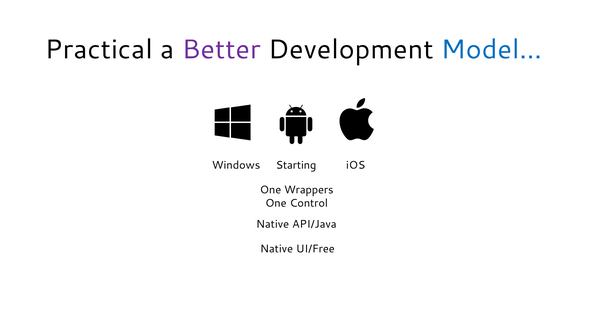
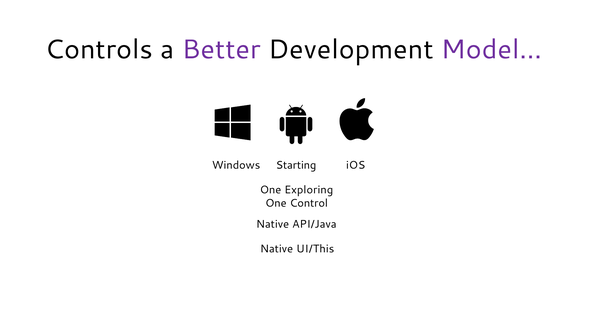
Practical: Practical -> Controls (99, 50)
Model… colour: blue -> purple (492, 50)
Wrappers: Wrappers -> Exploring (309, 190)
UI/Free: UI/Free -> UI/This (315, 249)
